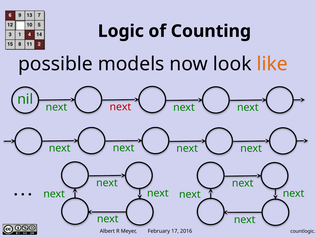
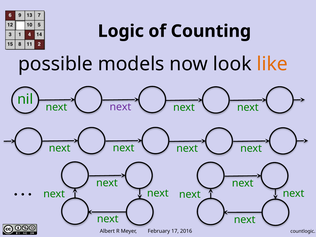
next colour: red -> purple (120, 107)
